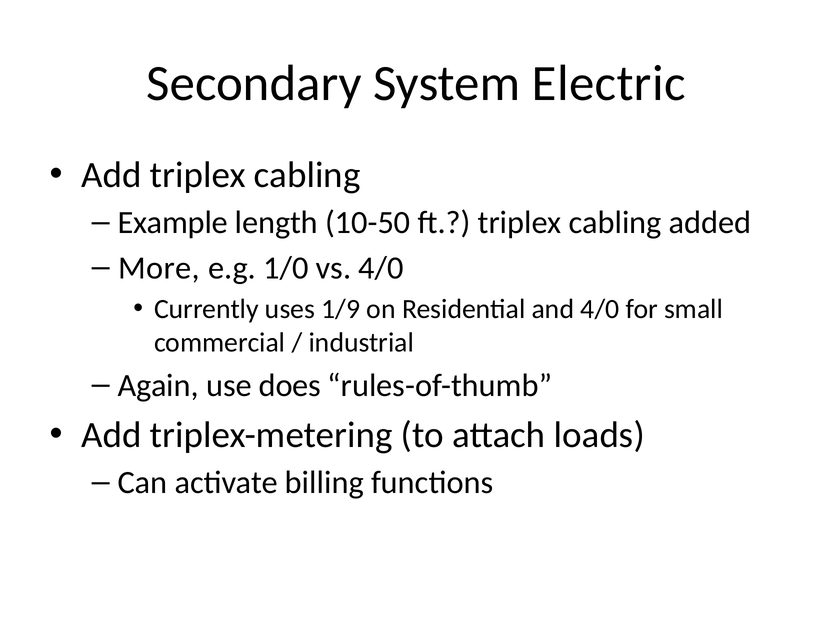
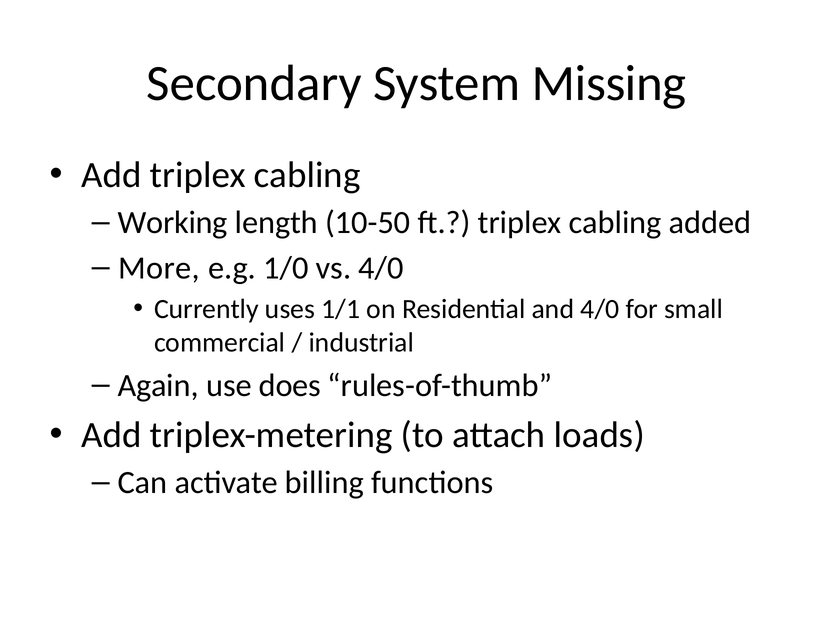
Electric: Electric -> Missing (609, 83)
Example: Example -> Working (173, 223)
1/9: 1/9 -> 1/1 (341, 309)
